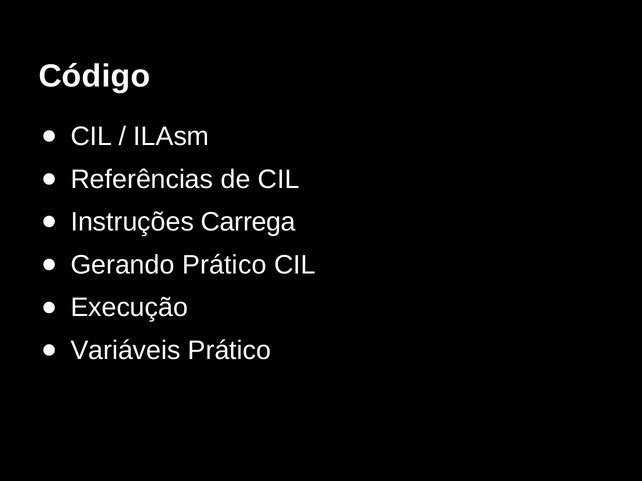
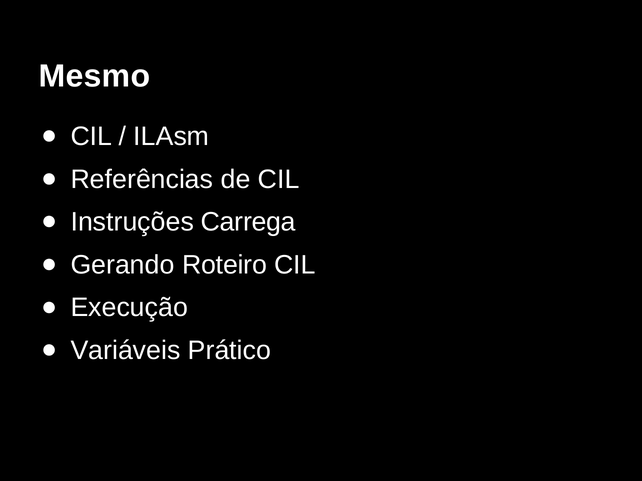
Código: Código -> Mesmo (94, 76)
Gerando Prático: Prático -> Roteiro (225, 265)
